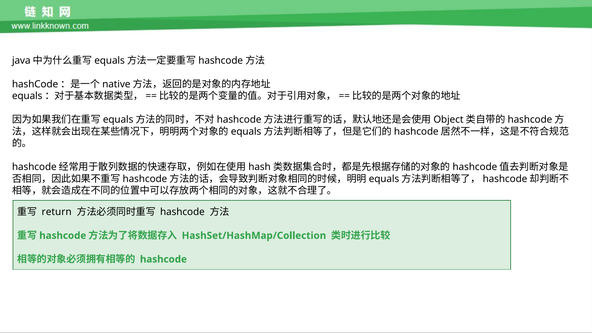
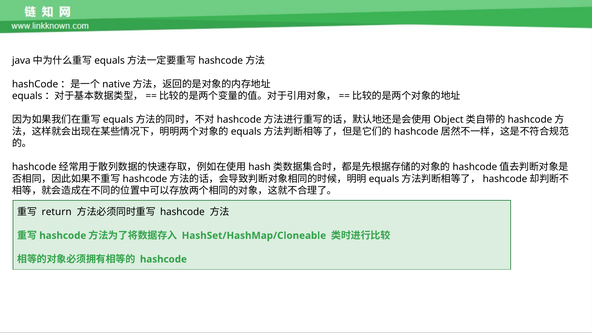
HashSet/HashMap/Collection: HashSet/HashMap/Collection -> HashSet/HashMap/Cloneable (254, 236)
